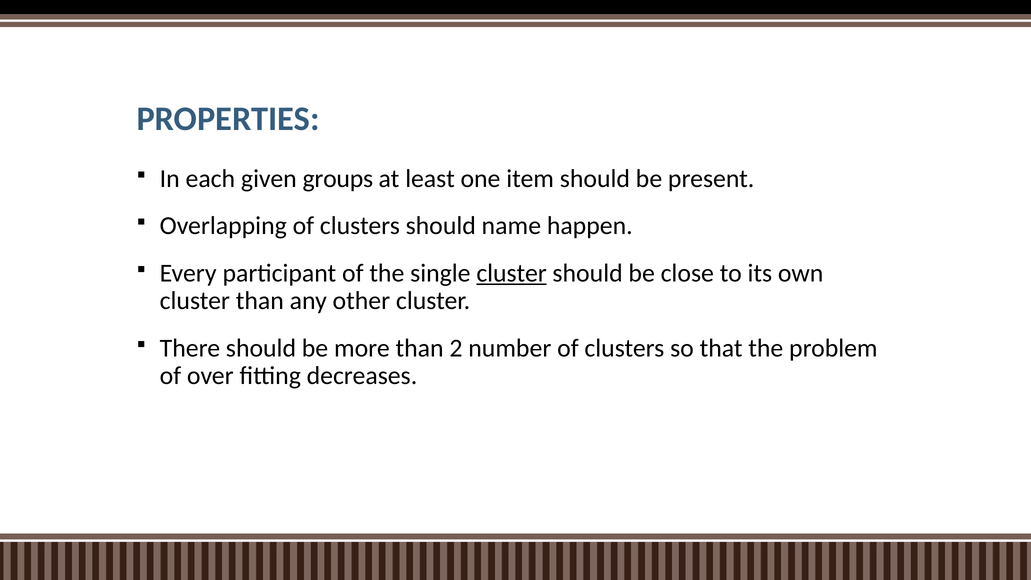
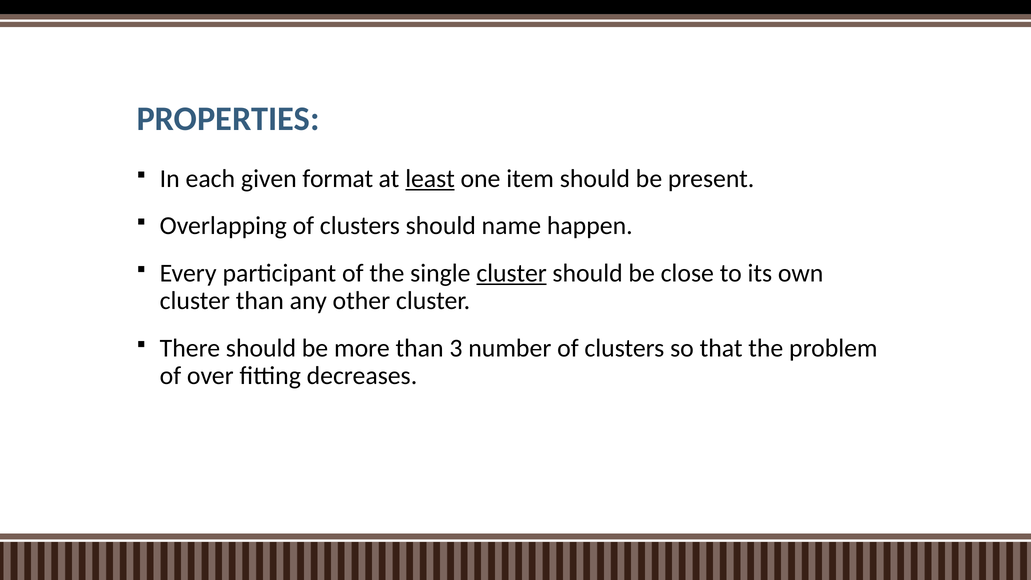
groups: groups -> format (338, 179)
least underline: none -> present (430, 179)
2: 2 -> 3 (456, 348)
